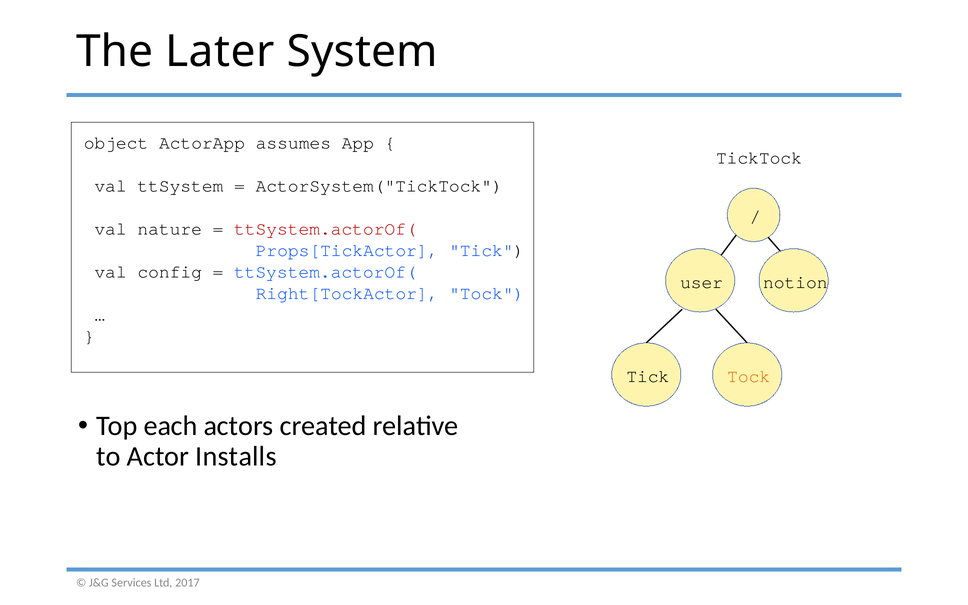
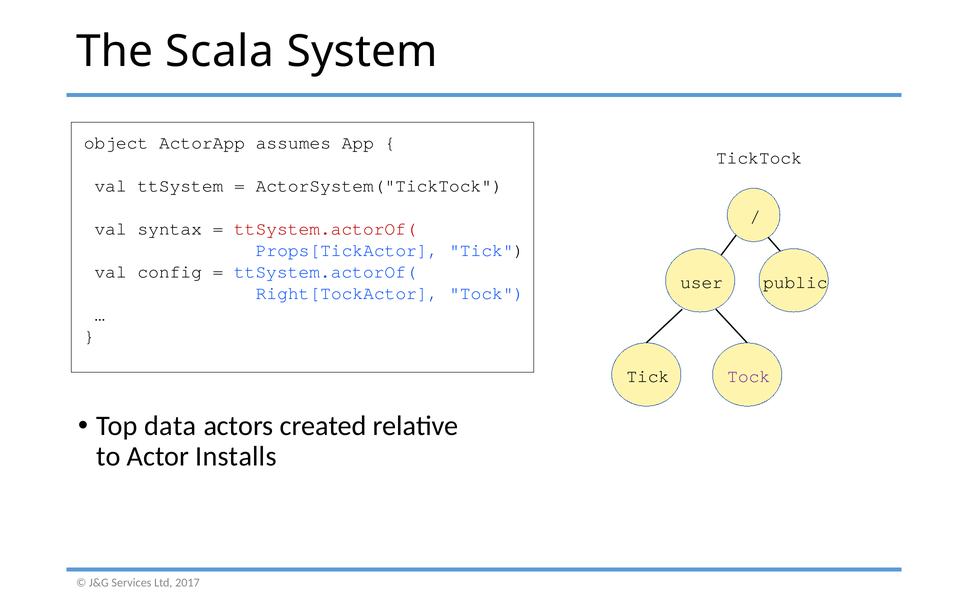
Later: Later -> Scala (220, 51)
nature: nature -> syntax (170, 229)
notion: notion -> public (795, 282)
Tock colour: orange -> purple (749, 376)
each: each -> data (170, 426)
